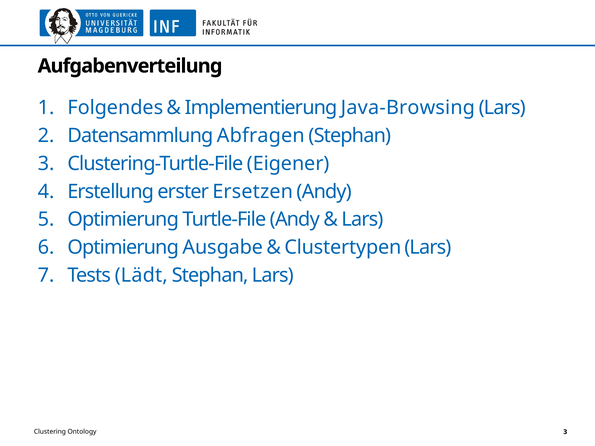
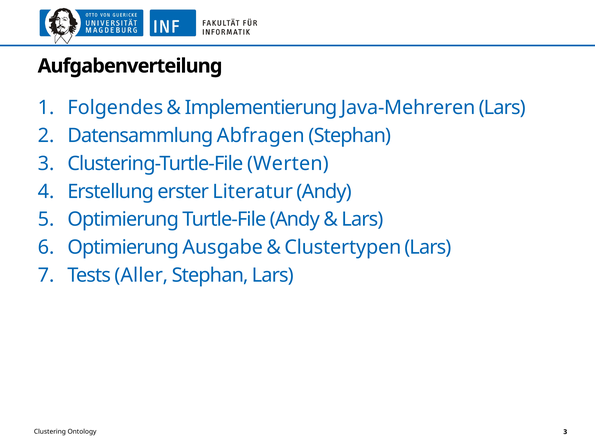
Java-Browsing: Java-Browsing -> Java-Mehreren (408, 108)
Eigener: Eigener -> Werten (288, 164)
Ersetzen: Ersetzen -> Literatur (253, 192)
Lädt: Lädt -> Aller (141, 275)
